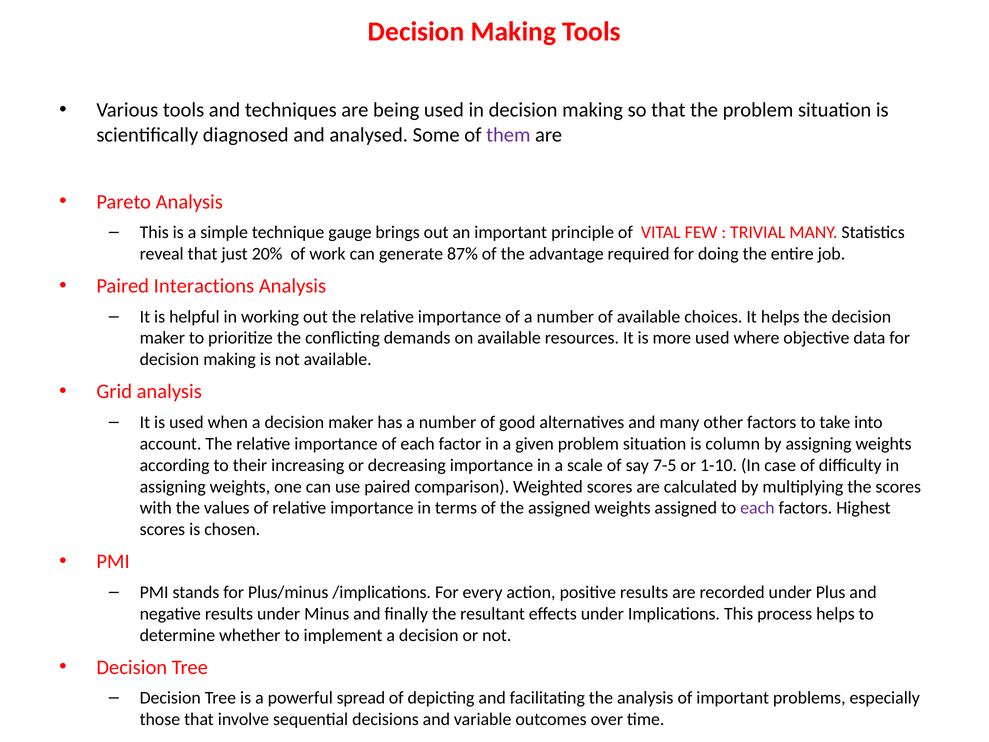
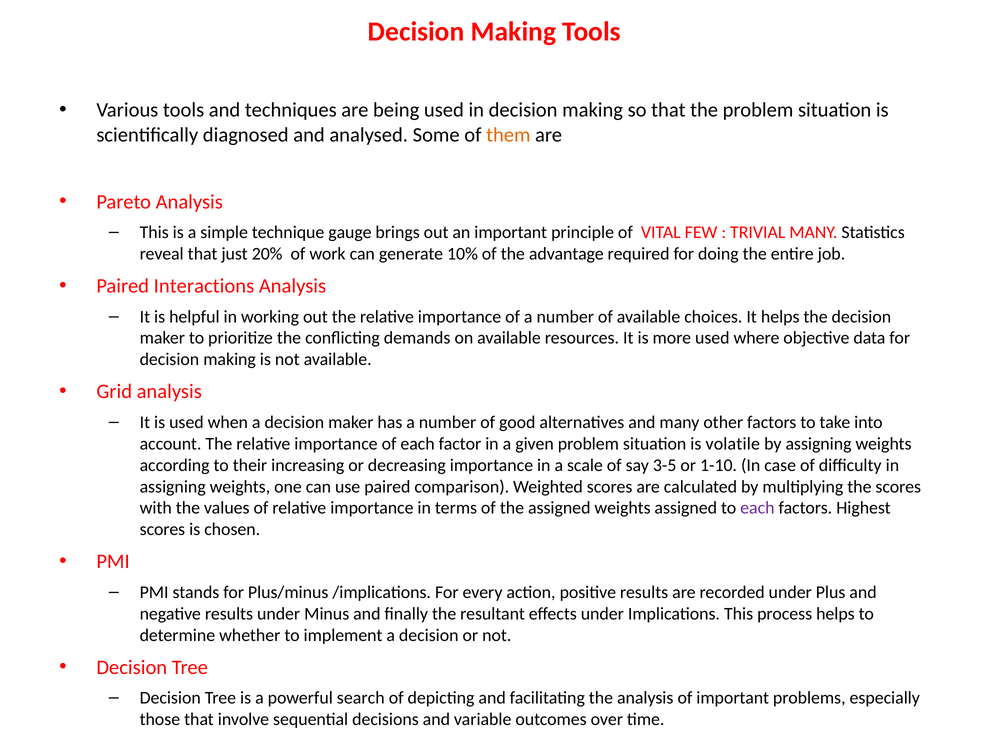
them colour: purple -> orange (508, 135)
87%: 87% -> 10% (462, 254)
column: column -> volatile (733, 444)
7-5: 7-5 -> 3-5 (665, 465)
spread: spread -> search (361, 698)
